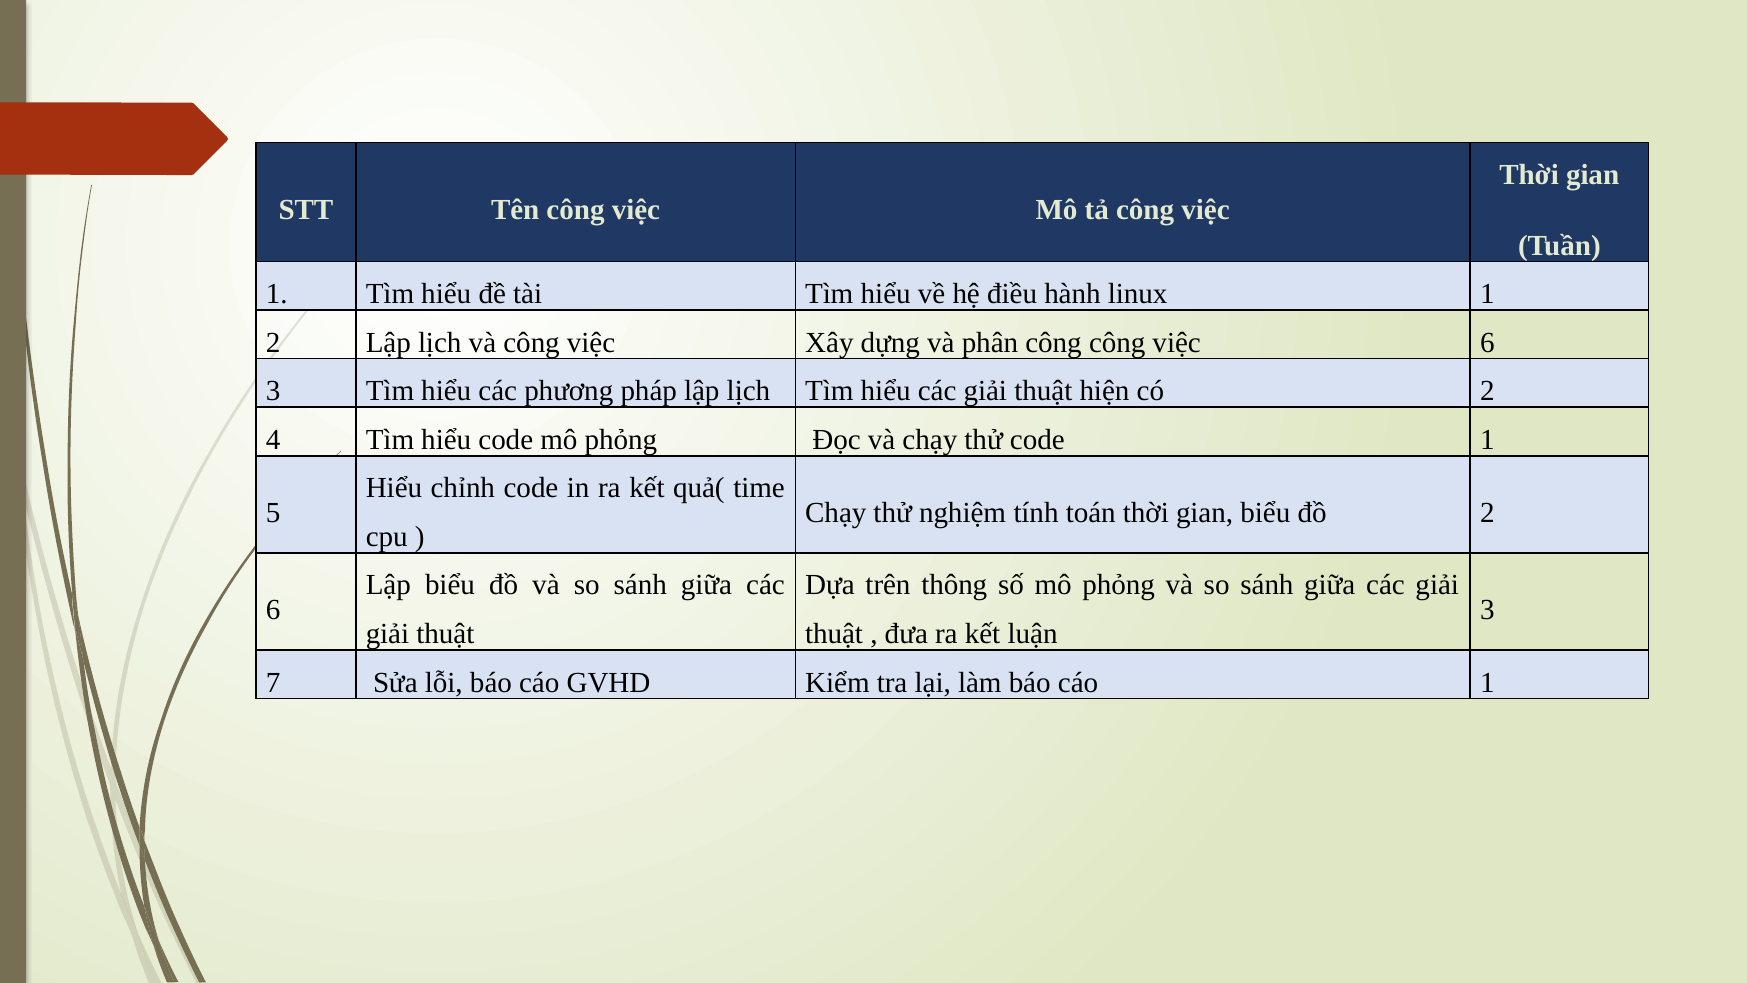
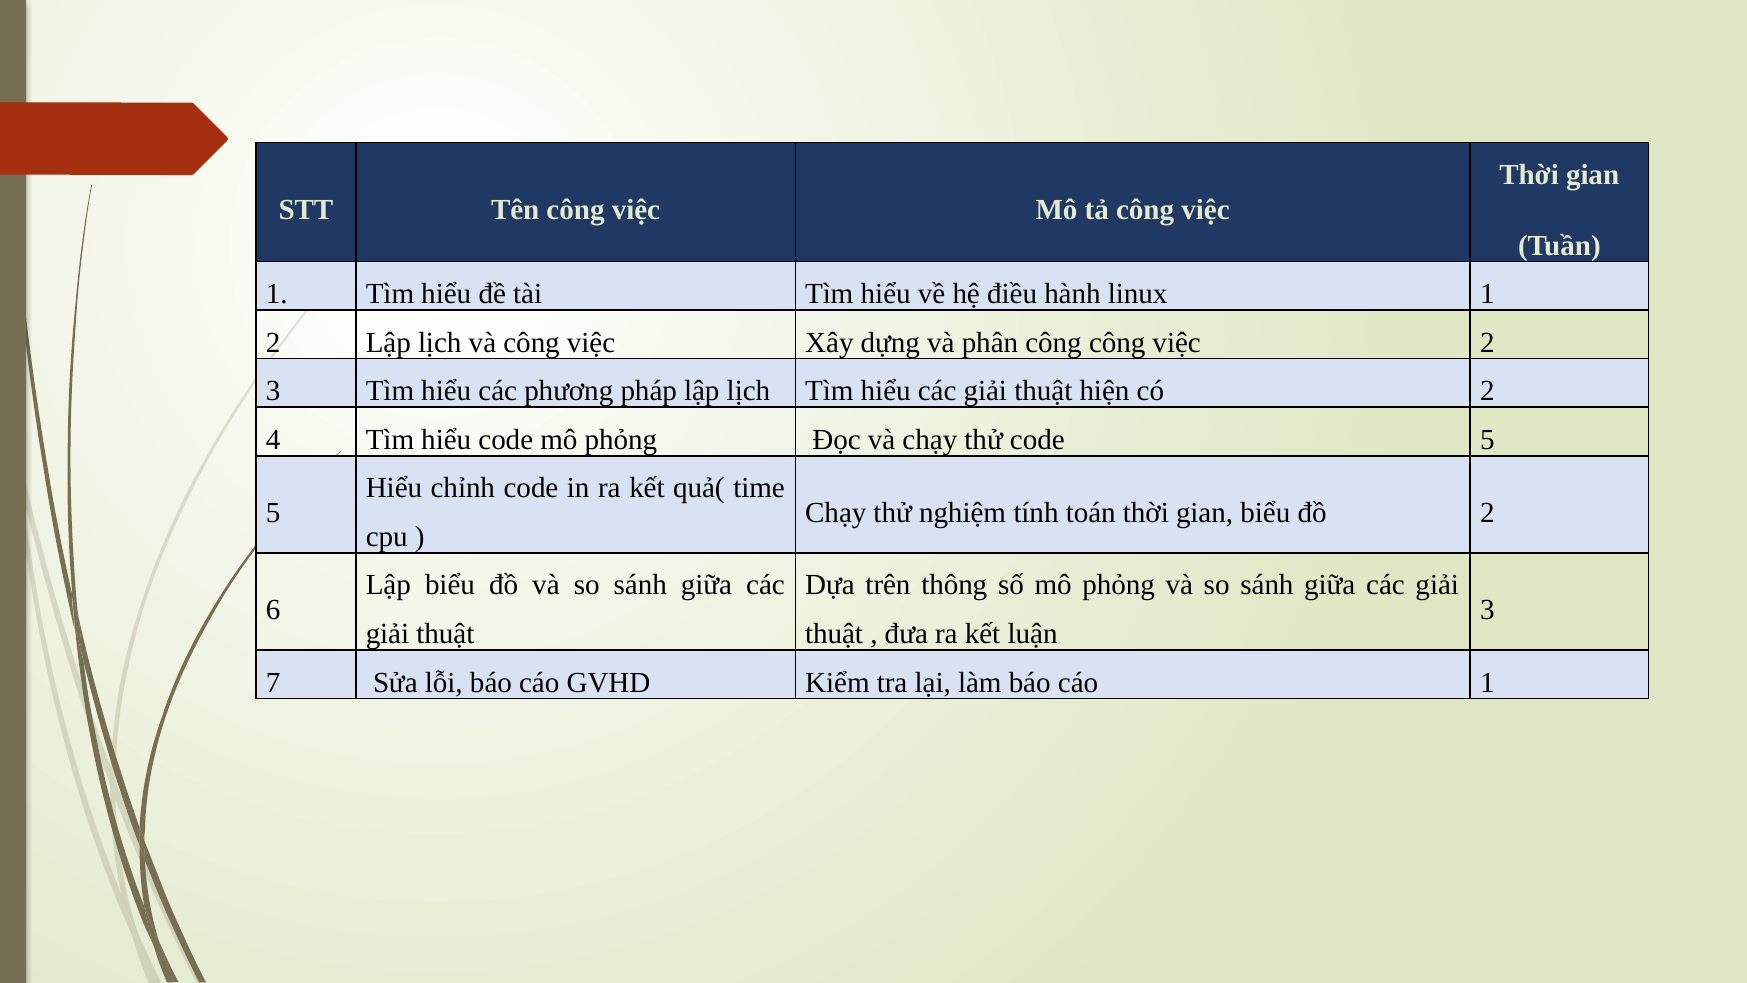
việc 6: 6 -> 2 (1487, 343)
code 1: 1 -> 5 (1487, 440)
